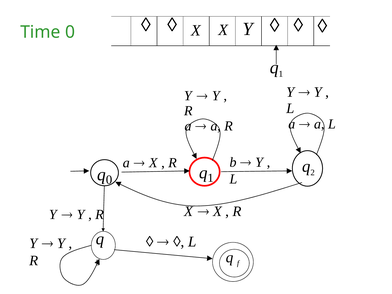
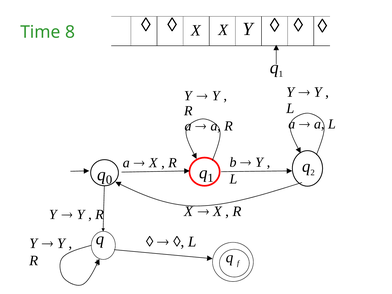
Time 0: 0 -> 8 (70, 32)
